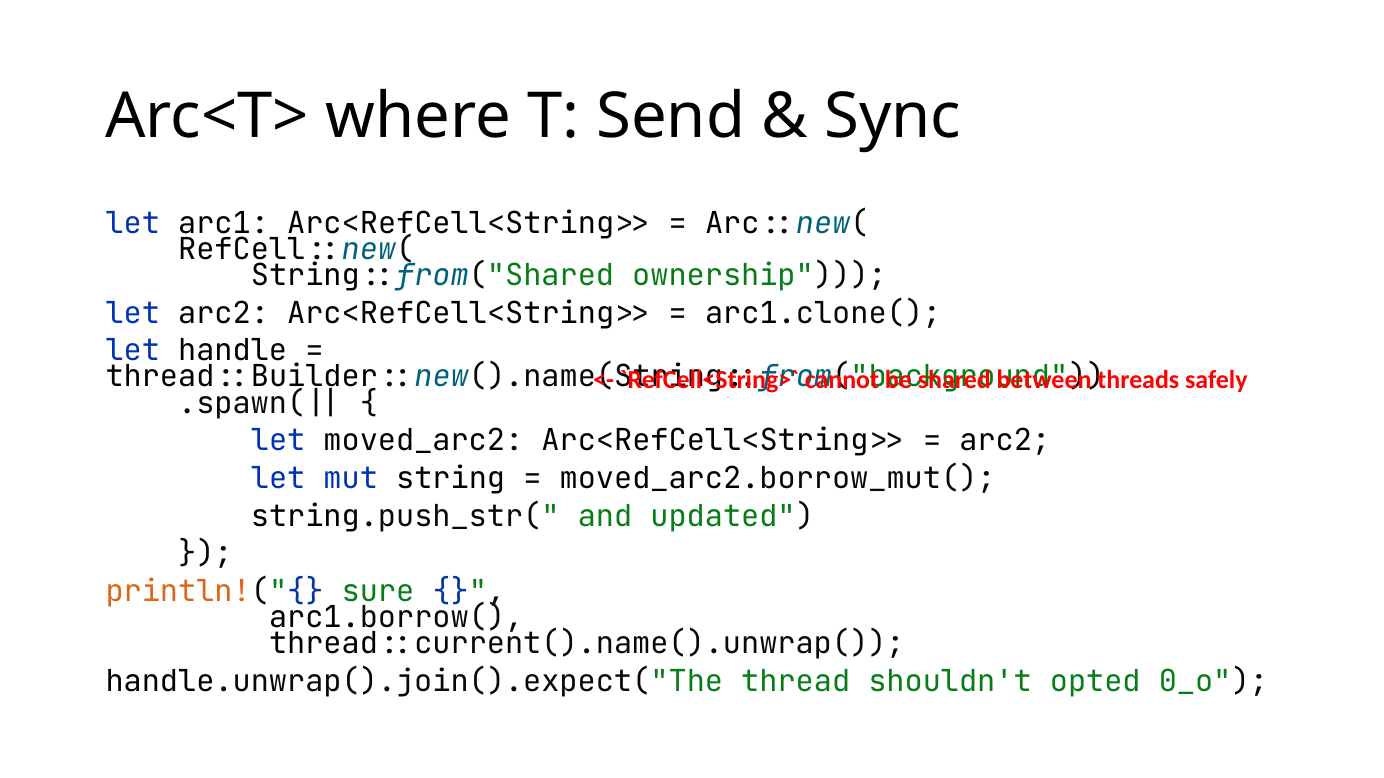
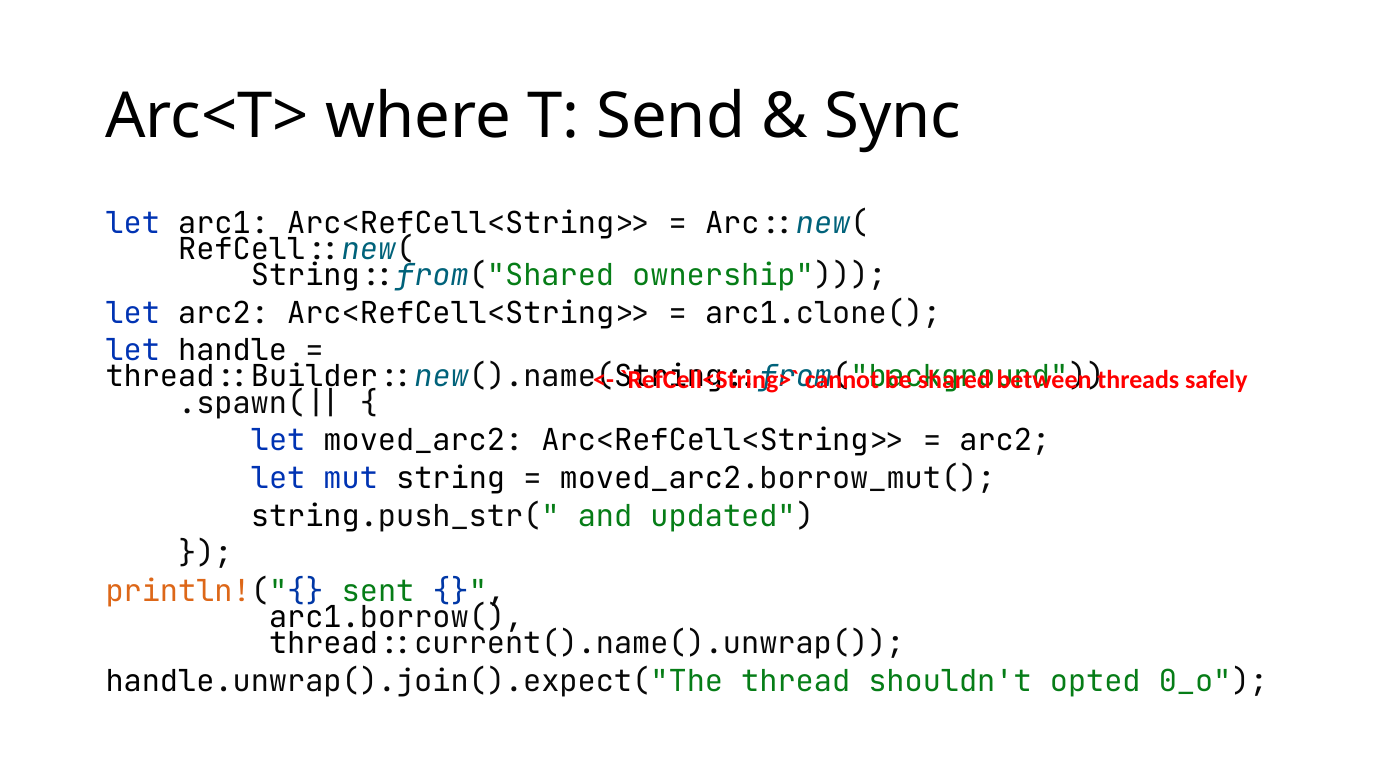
sure: sure -> sent (378, 592)
